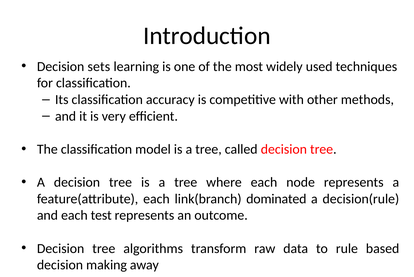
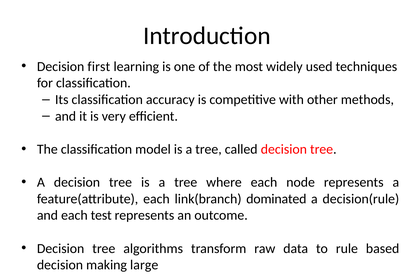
sets: sets -> first (99, 67)
away: away -> large (144, 265)
